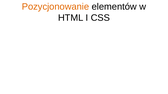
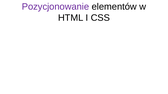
Pozycjonowanie colour: orange -> purple (55, 7)
